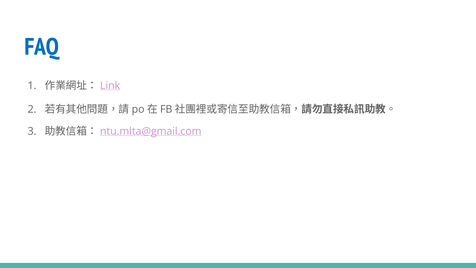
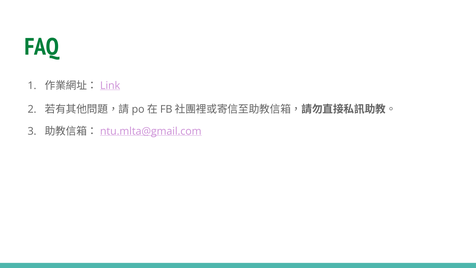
FAQ colour: blue -> green (42, 47)
